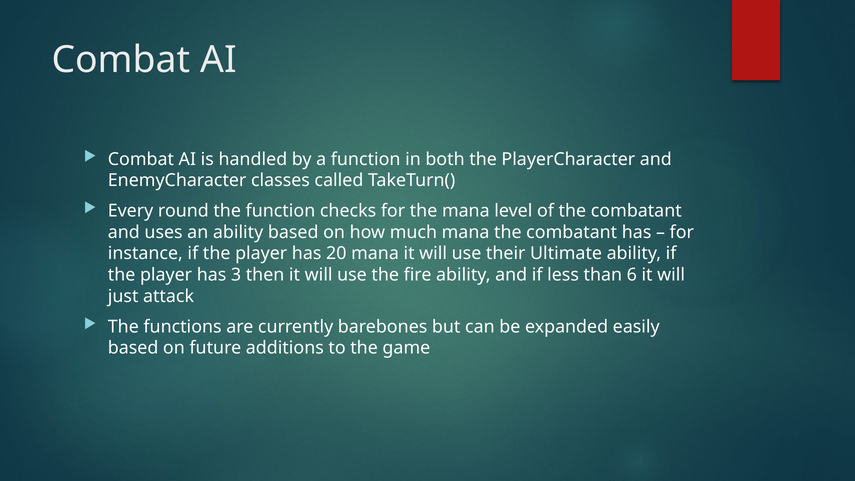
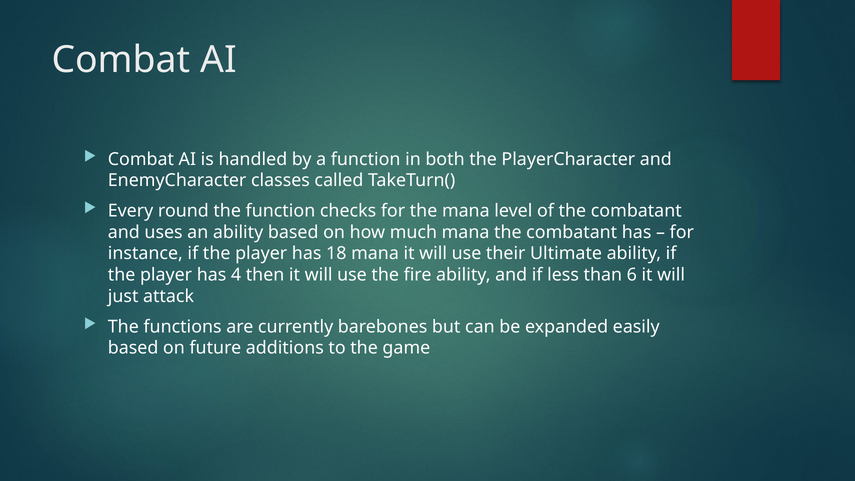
20: 20 -> 18 (336, 254)
3: 3 -> 4 (236, 275)
